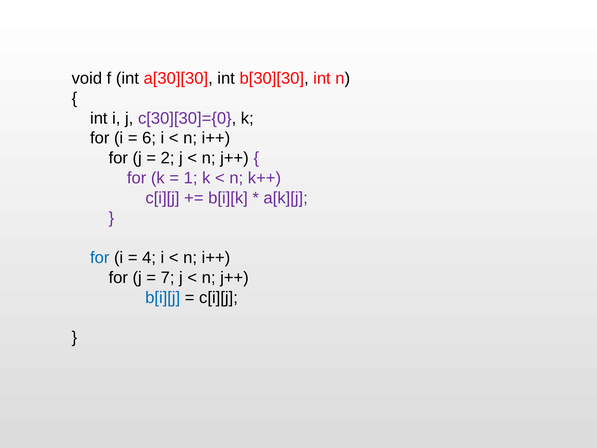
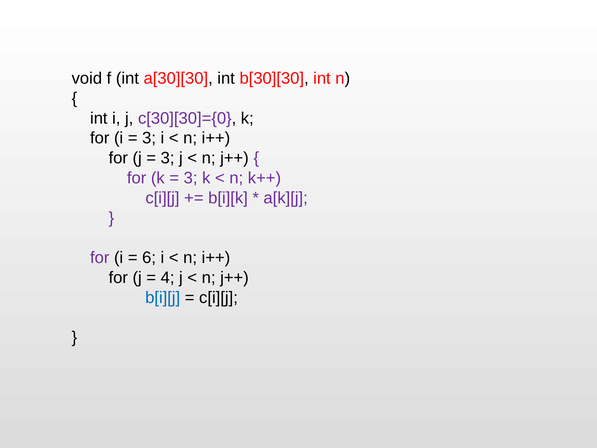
6: 6 -> 3 (149, 138)
2: 2 -> 3 (168, 158)
1: 1 -> 3 (191, 178)
for colour: blue -> purple (100, 258)
4: 4 -> 6 (149, 258)
7: 7 -> 4 (168, 277)
